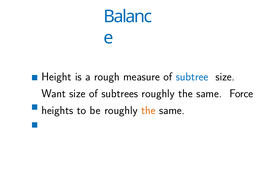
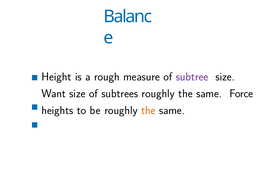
subtree colour: blue -> purple (192, 77)
